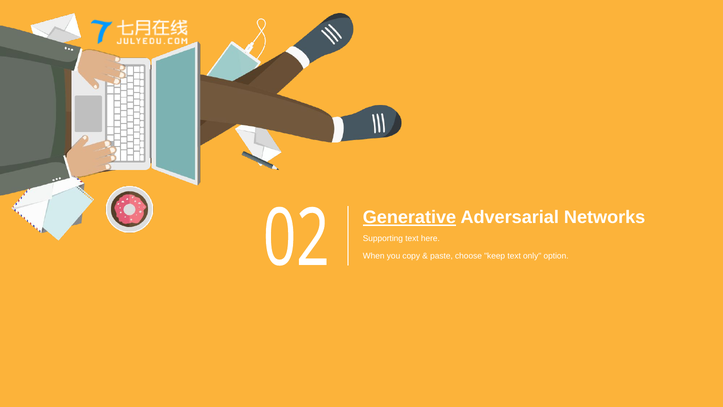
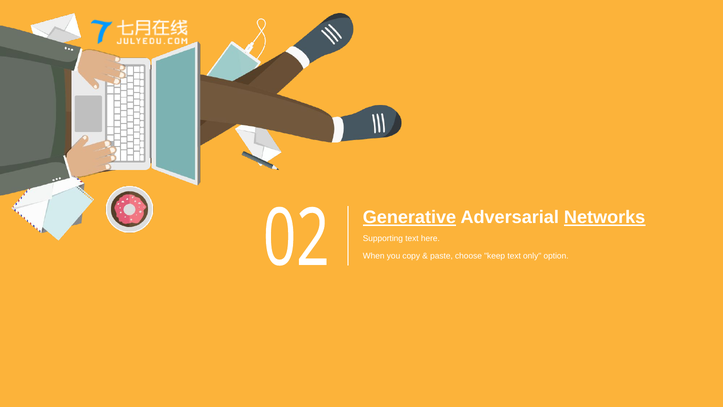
Networks underline: none -> present (605, 217)
